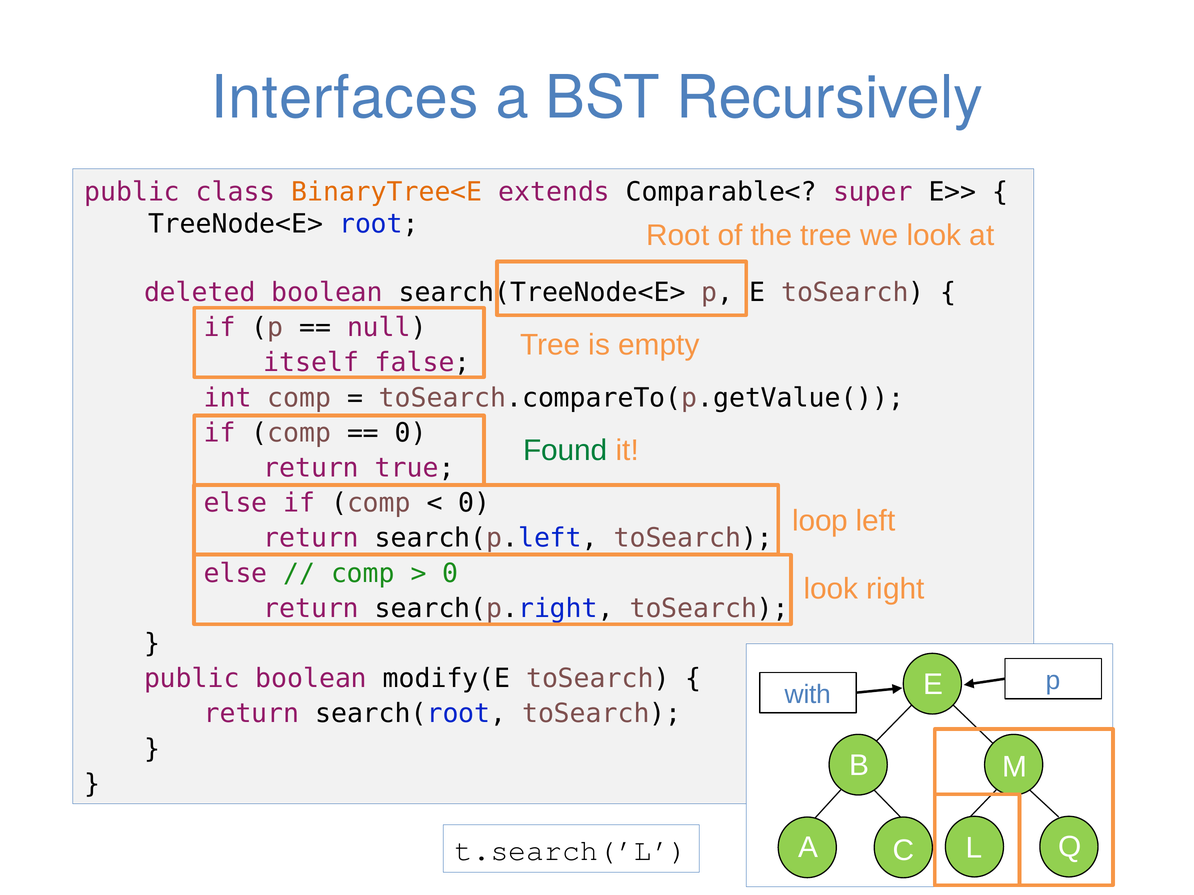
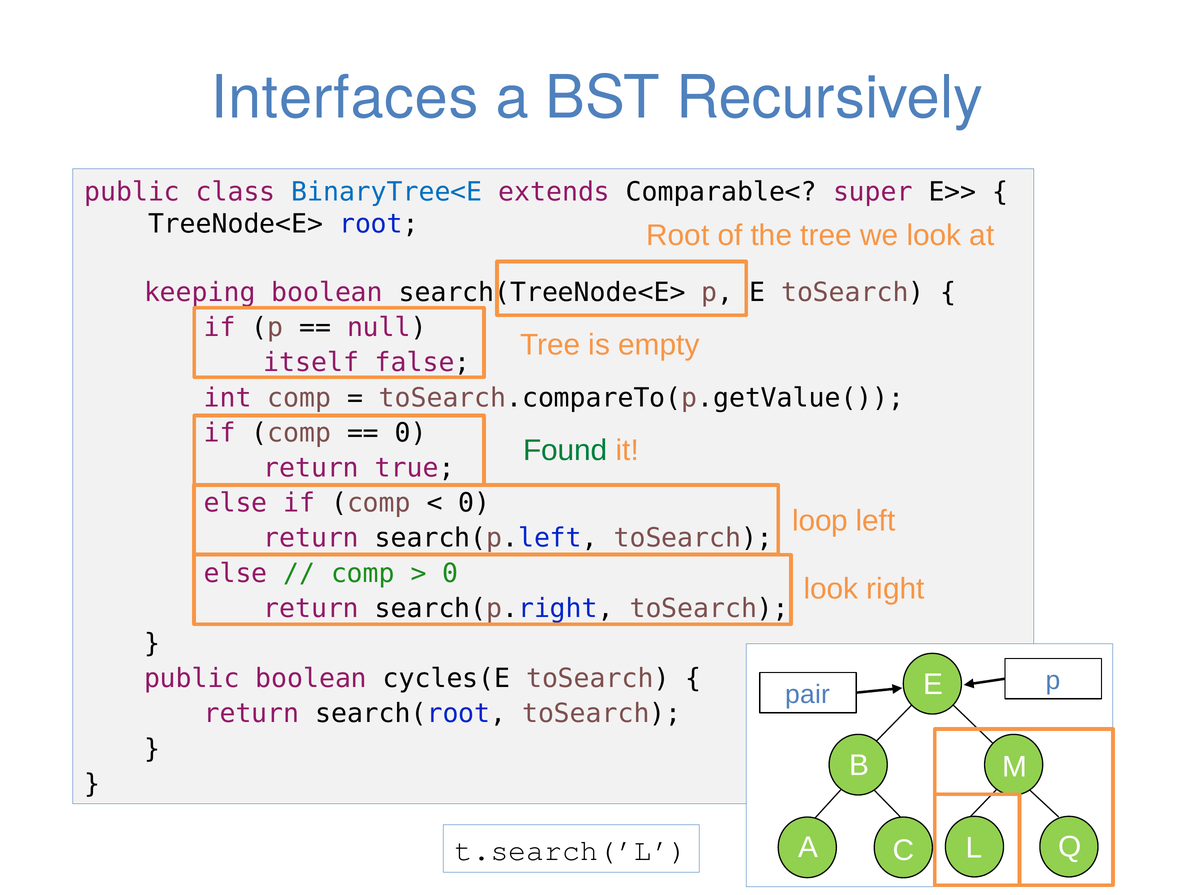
BinaryTree<E colour: orange -> blue (387, 192)
deleted: deleted -> keeping (200, 293)
modify(E: modify(E -> cycles(E (447, 679)
with: with -> pair (808, 695)
